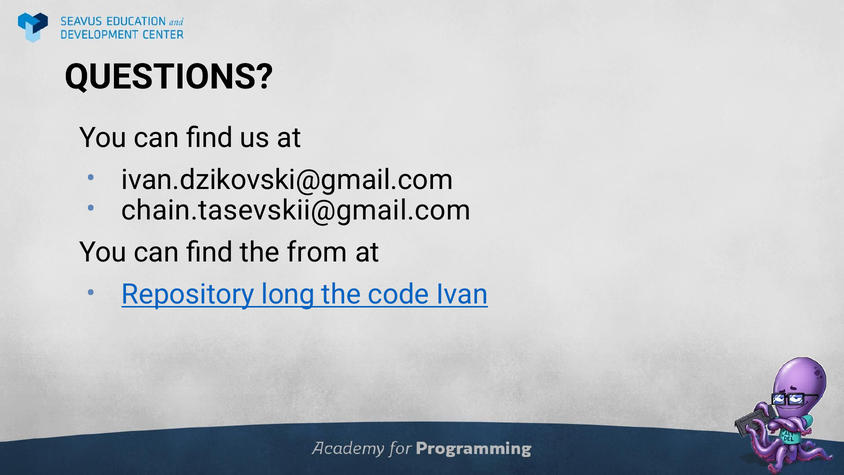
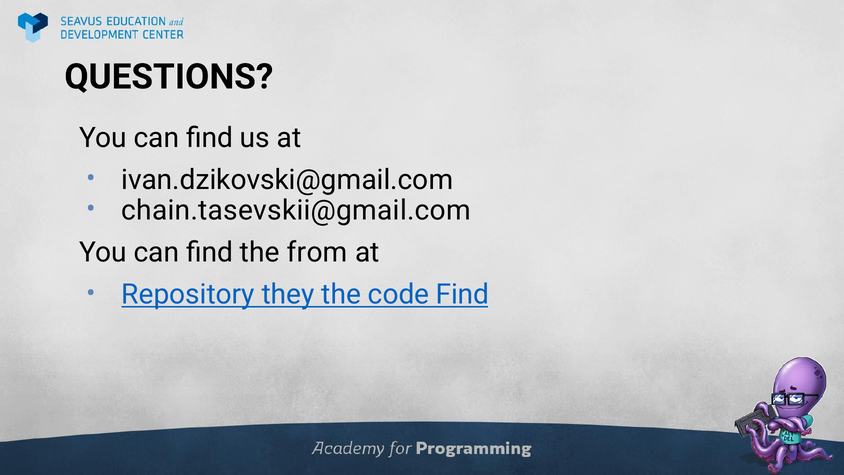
long: long -> they (288, 294)
code Ivan: Ivan -> Find (462, 294)
